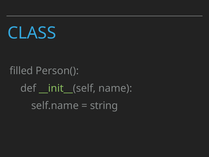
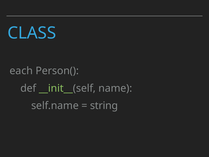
filled: filled -> each (21, 71)
